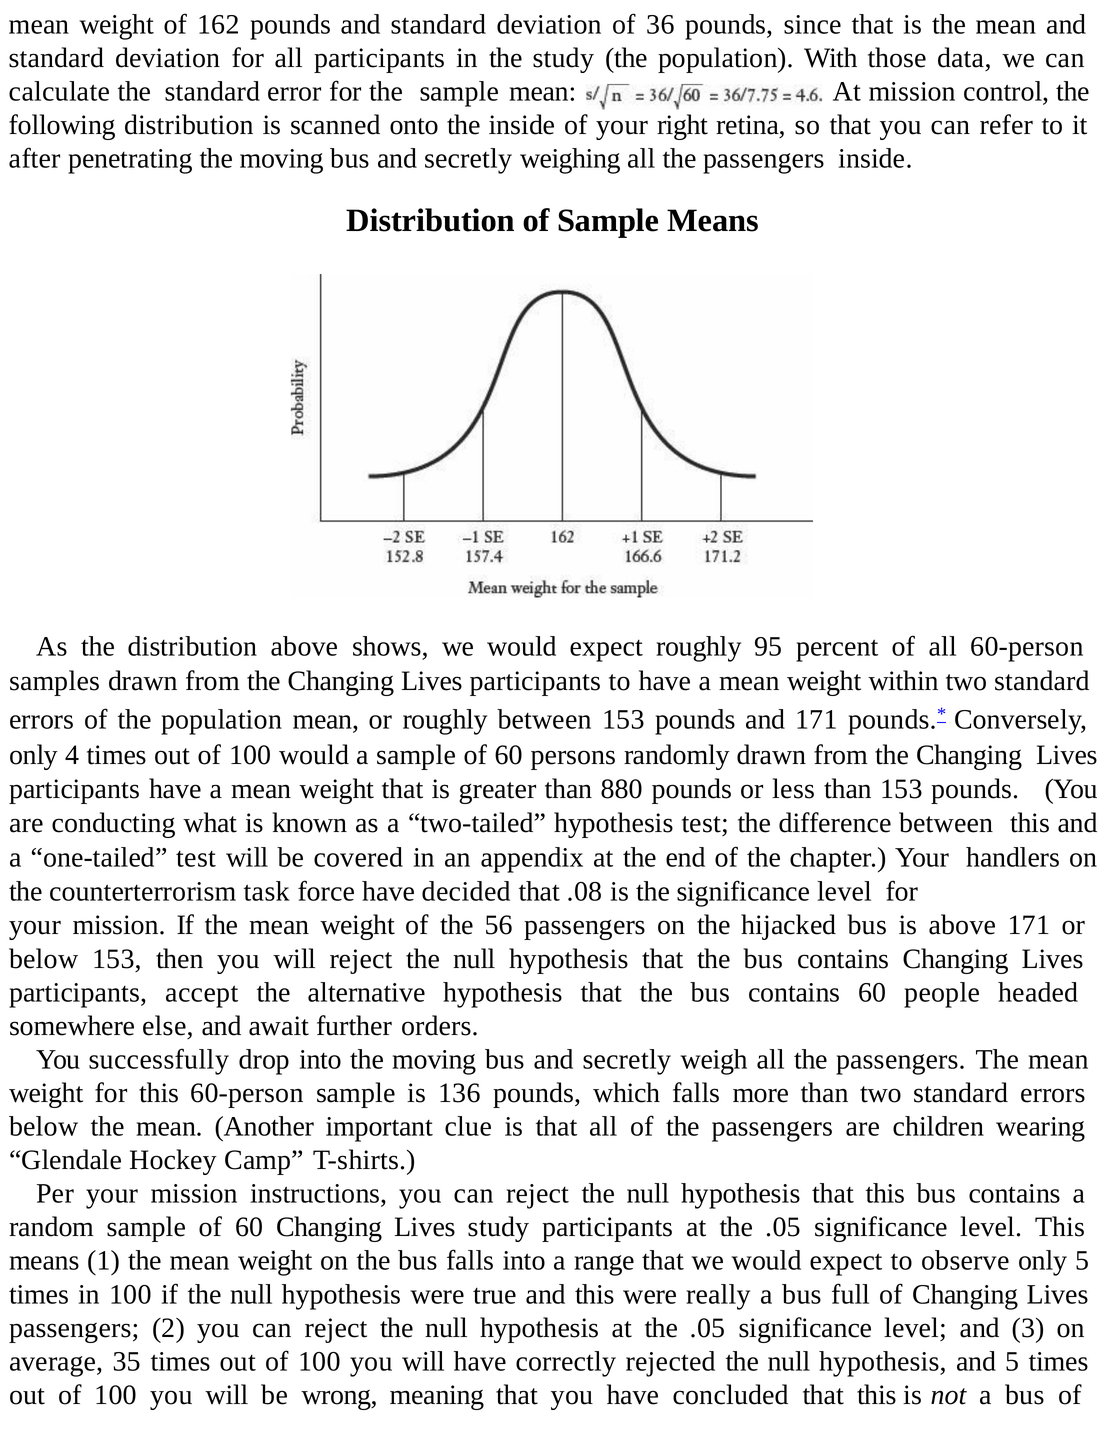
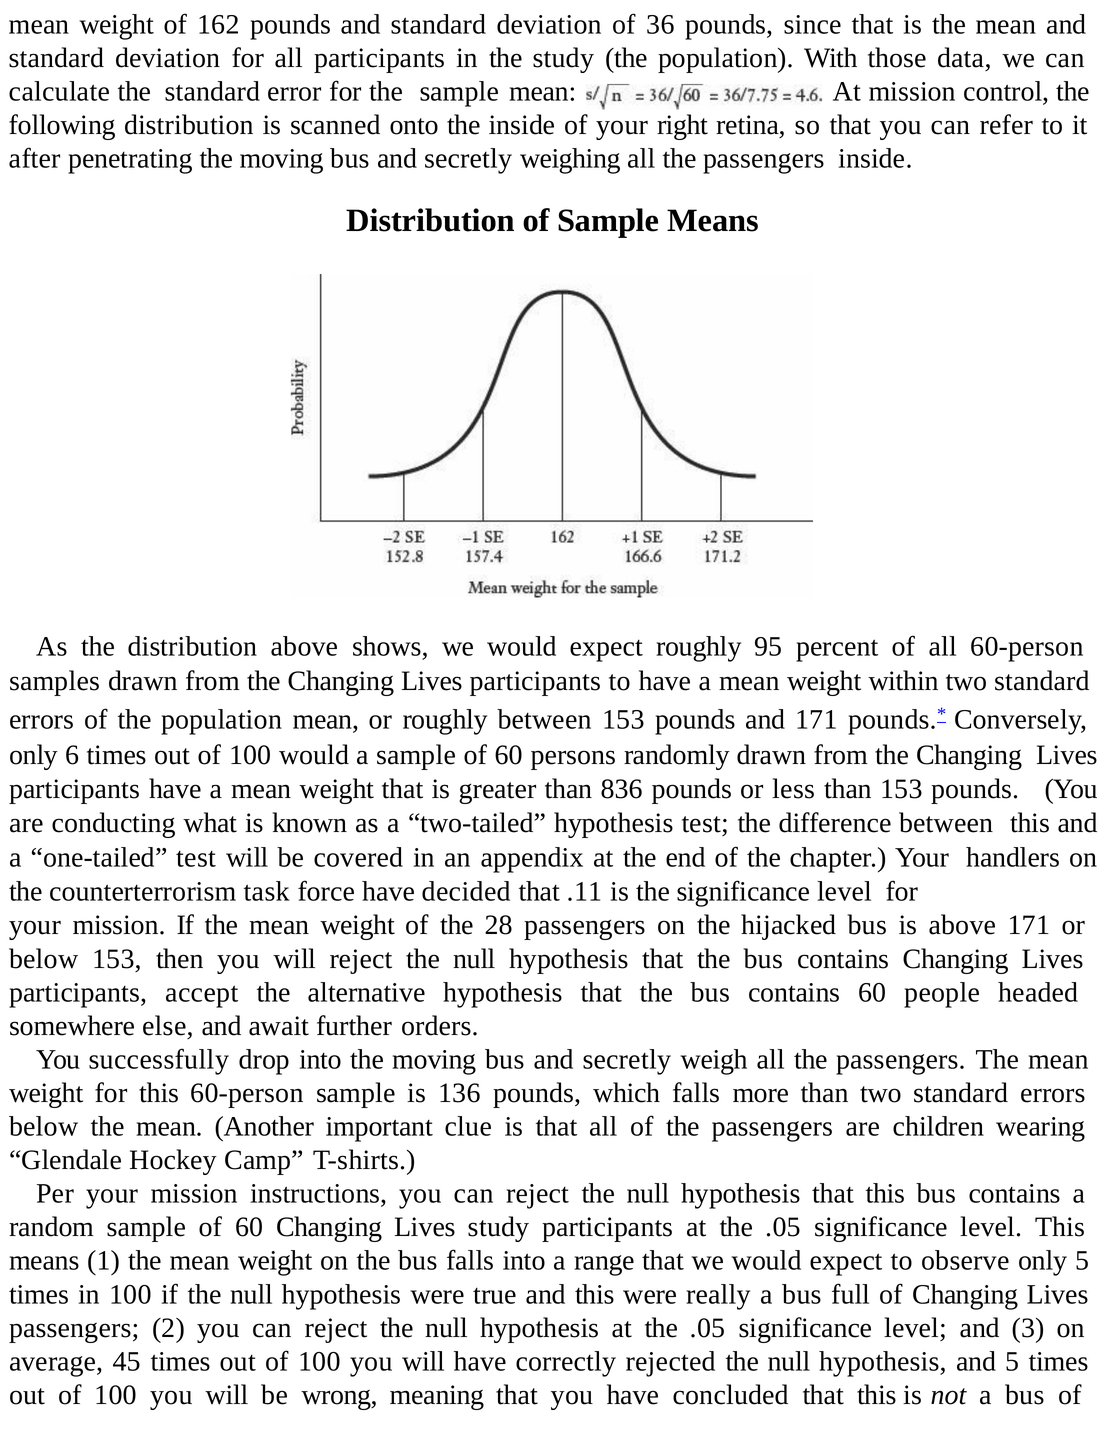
4: 4 -> 6 (72, 755)
880: 880 -> 836 (622, 789)
.08: .08 -> .11 (585, 892)
56: 56 -> 28 (499, 925)
35: 35 -> 45 (127, 1361)
